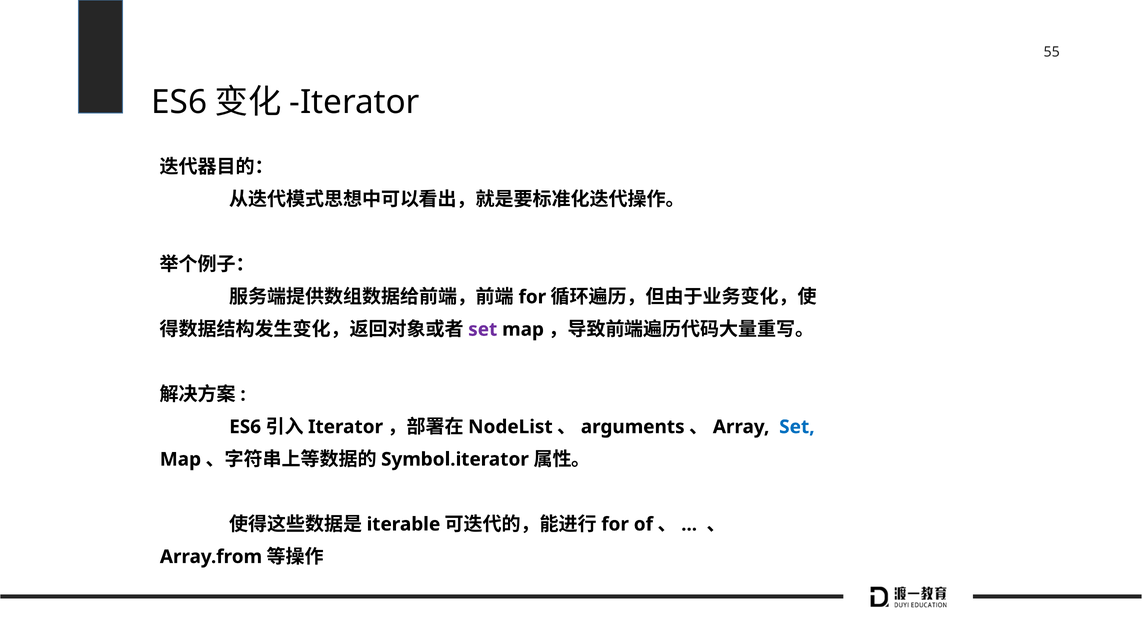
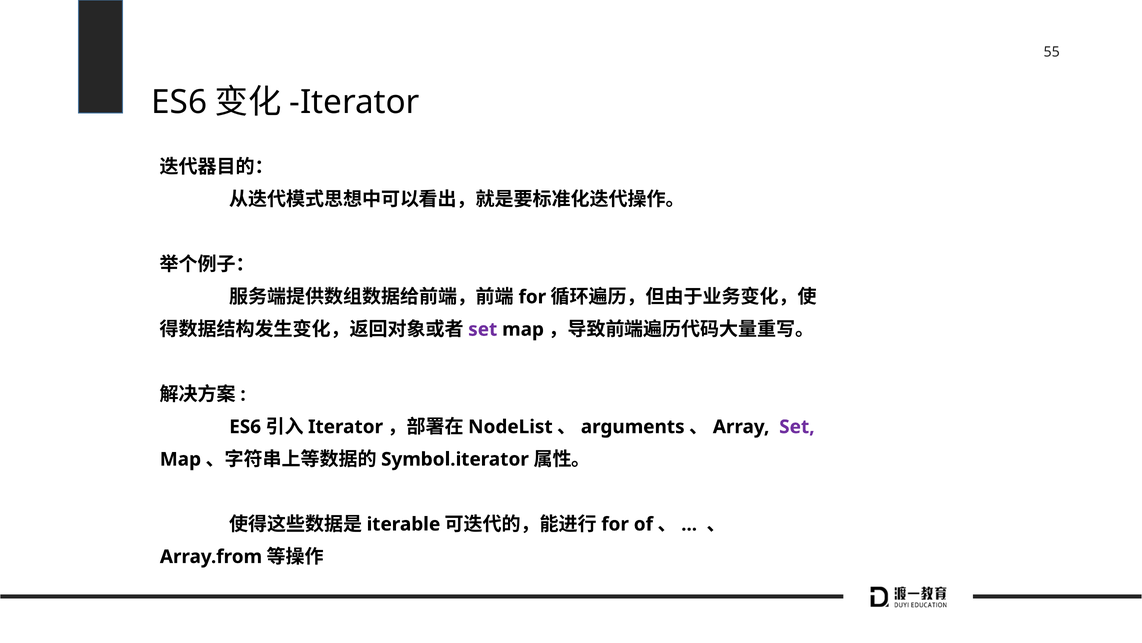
Set colour: blue -> purple (797, 426)
